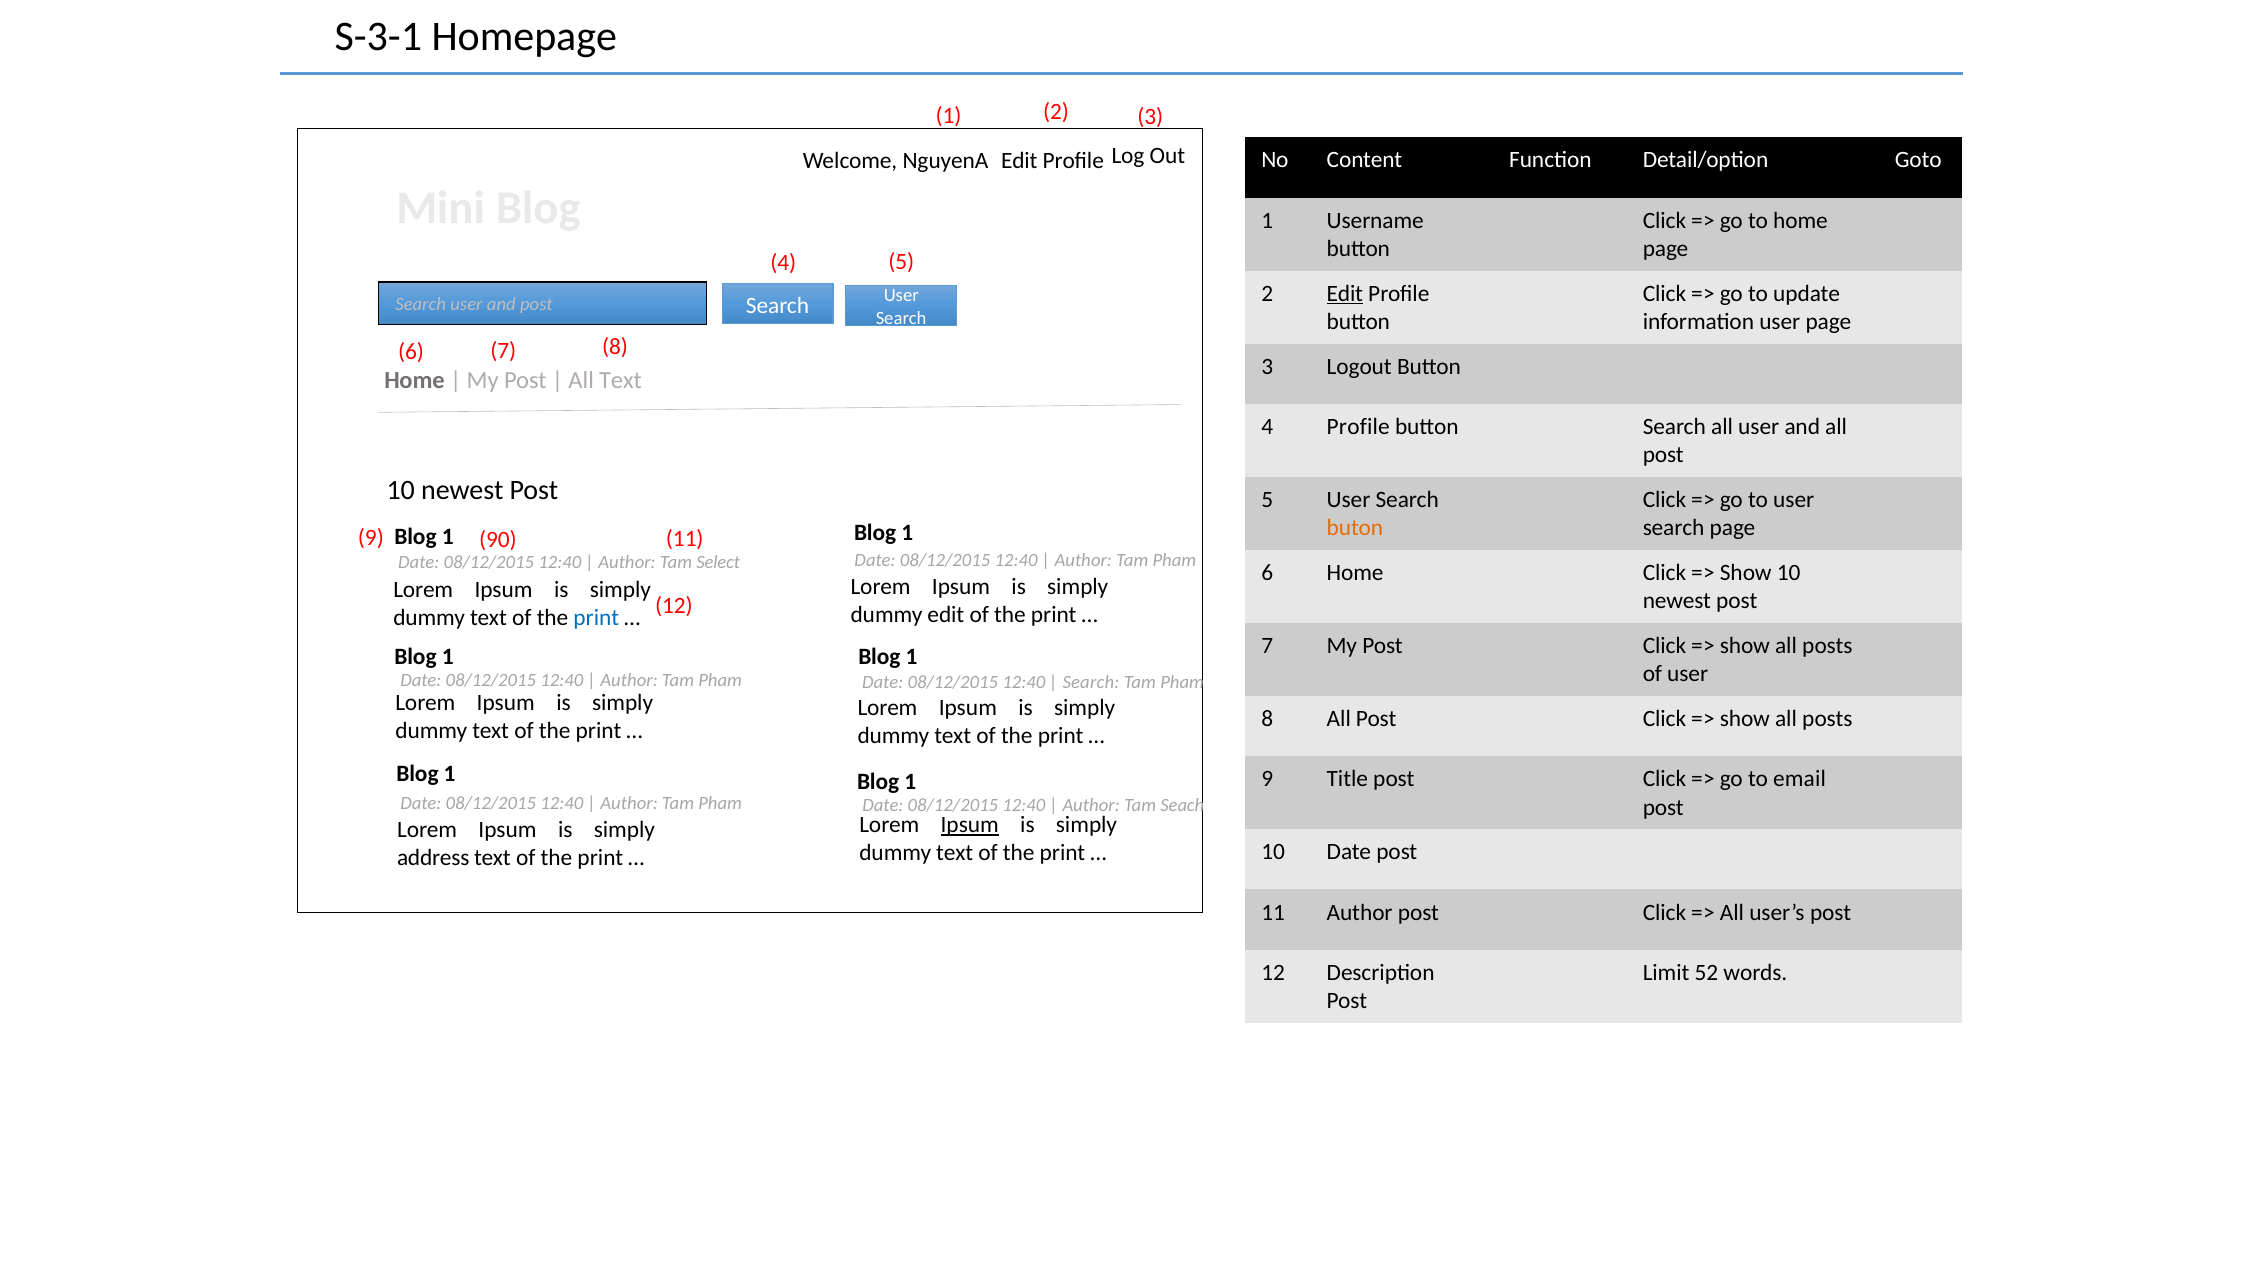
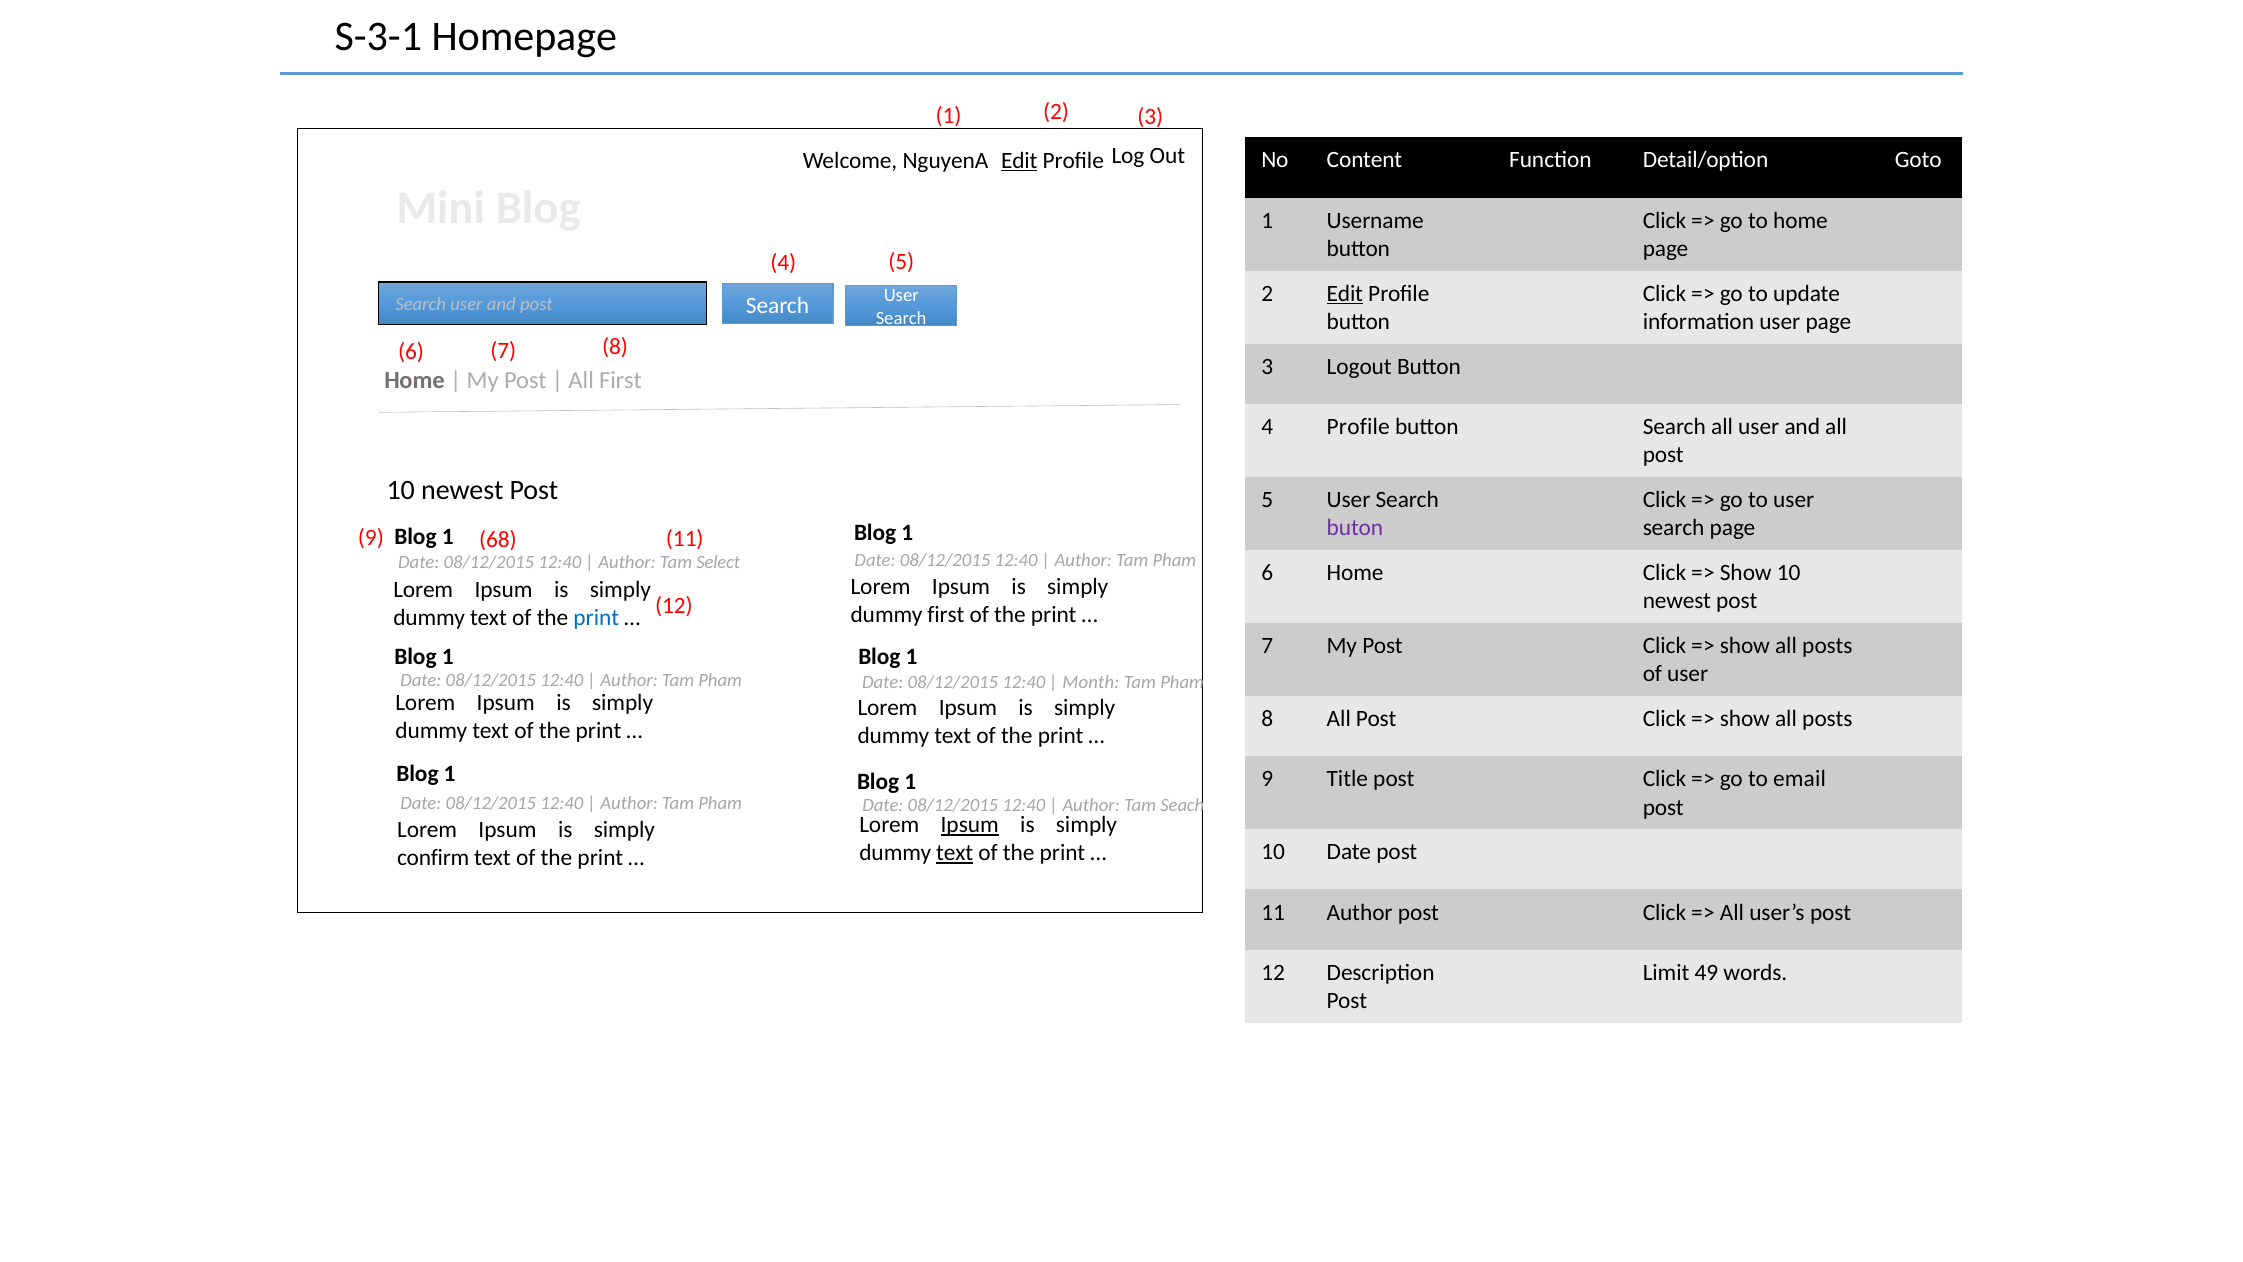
Edit underline: none -> present (1019, 160)
All Text: Text -> First (620, 380)
buton colour: orange -> purple (1355, 528)
90: 90 -> 68 (498, 540)
dummy edit: edit -> first (946, 615)
Search: Search -> Month (1091, 682)
text underline: none -> present (955, 853)
address: address -> confirm (433, 857)
52: 52 -> 49 (1706, 972)
